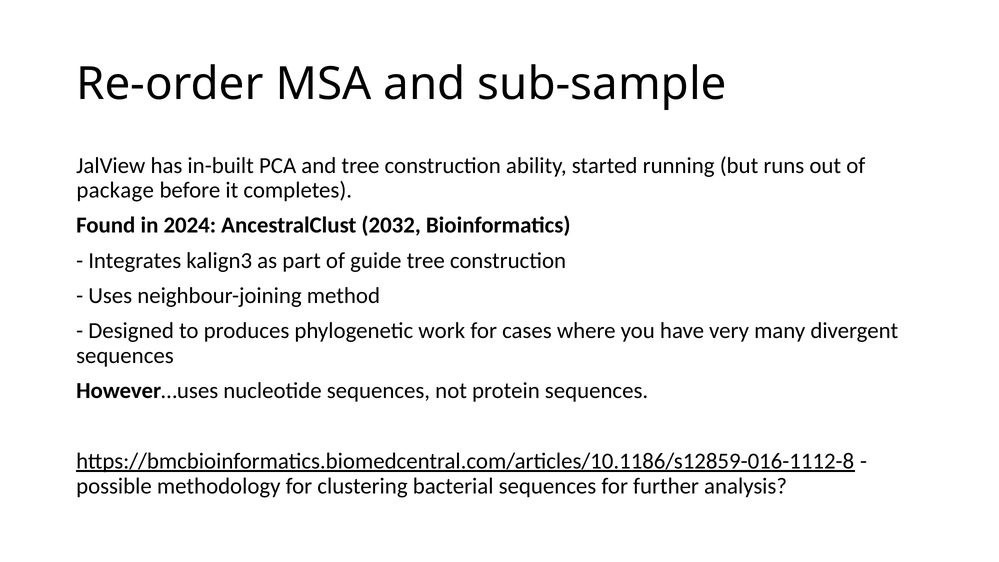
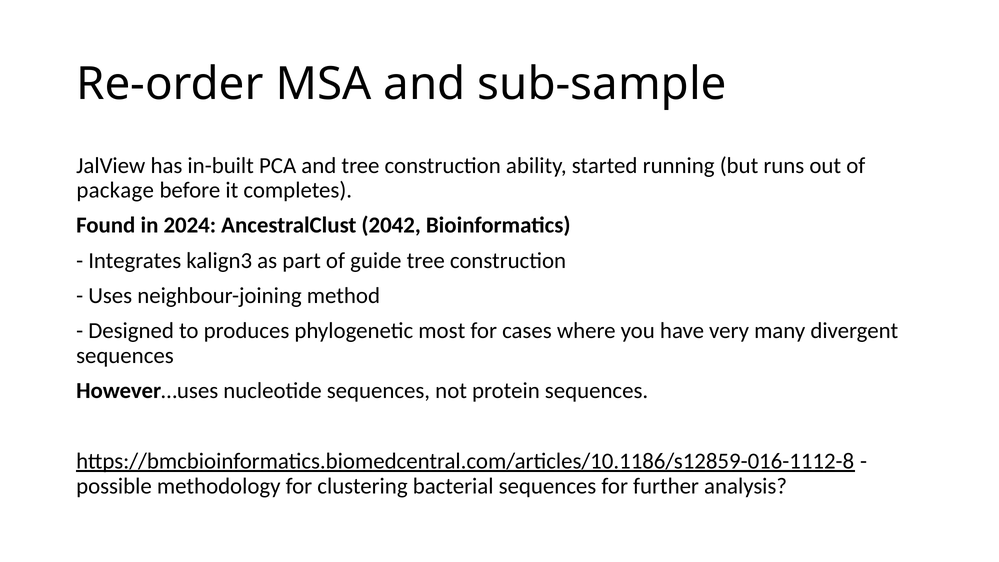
2032: 2032 -> 2042 (391, 225)
work: work -> most (442, 331)
